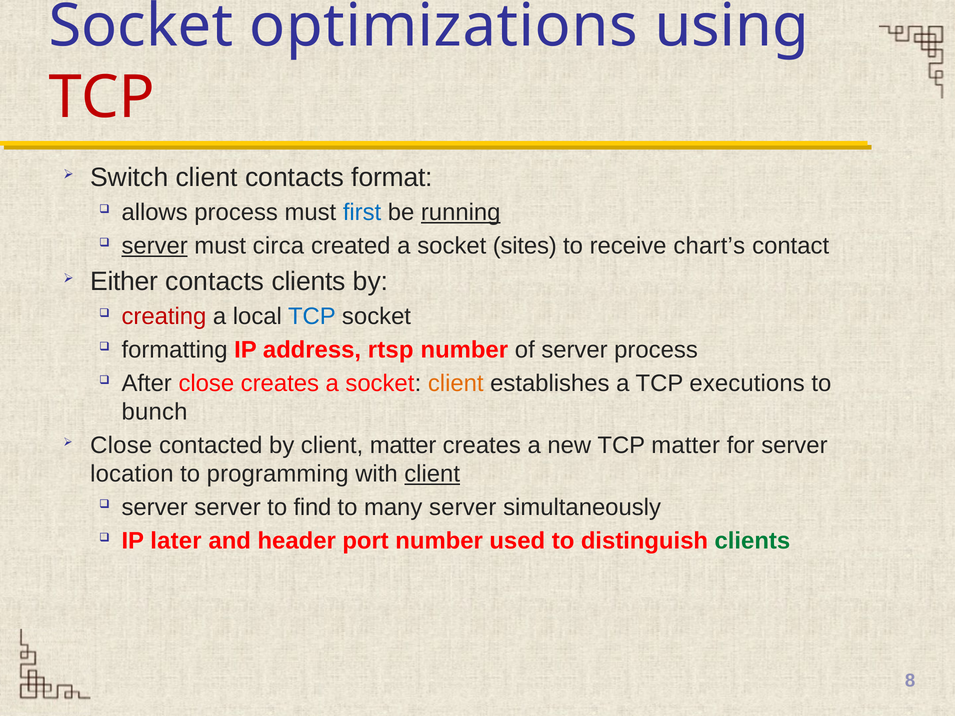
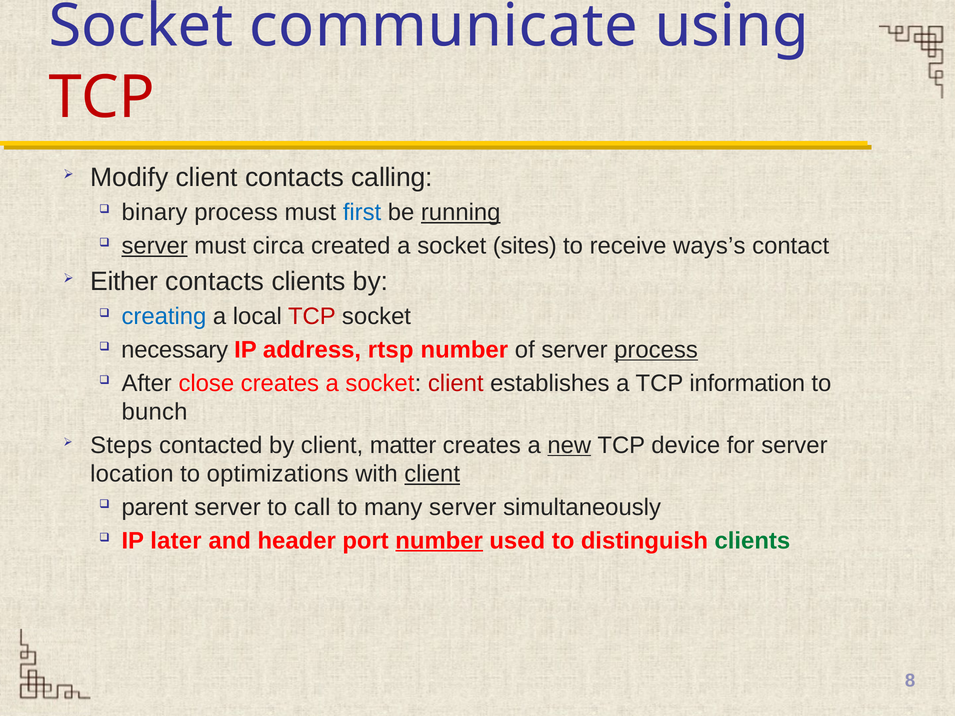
optimizations: optimizations -> communicate (444, 26)
Switch: Switch -> Modify (129, 178)
format: format -> calling (392, 178)
allows: allows -> binary (155, 212)
chart’s: chart’s -> ways’s (709, 246)
creating colour: red -> blue (164, 316)
TCP colour: blue -> red (312, 316)
formatting: formatting -> necessary (175, 350)
process underline: none -> present (656, 350)
client colour: orange -> red (456, 383)
executions: executions -> information (747, 383)
Close: Close -> Steps (121, 445)
new underline: none -> present (569, 445)
TCP matter: matter -> device (686, 445)
programming: programming -> optimizations (278, 474)
server: server -> parent (155, 507)
find: find -> call (312, 507)
number underline: none -> present (439, 541)
